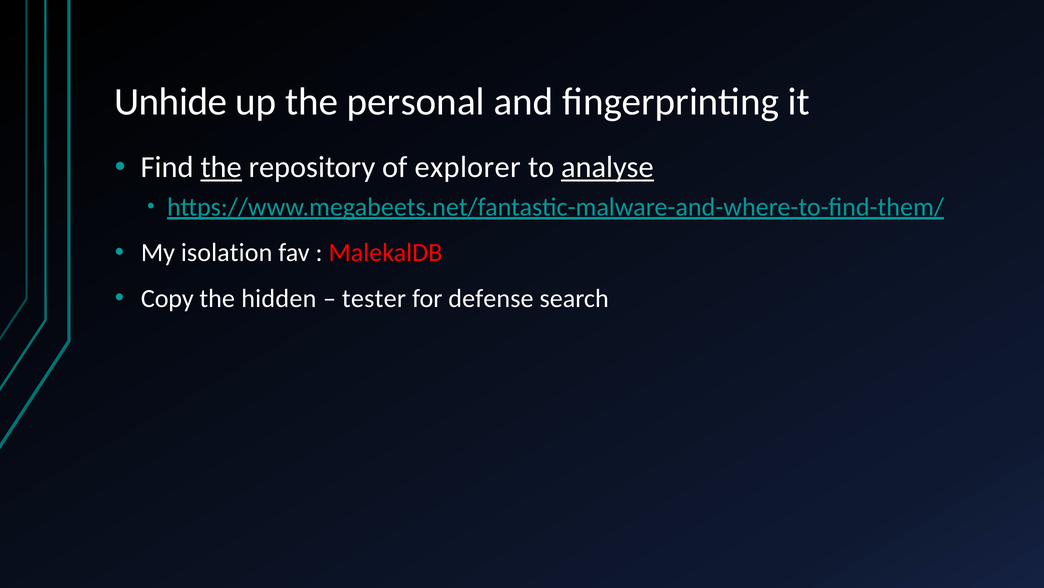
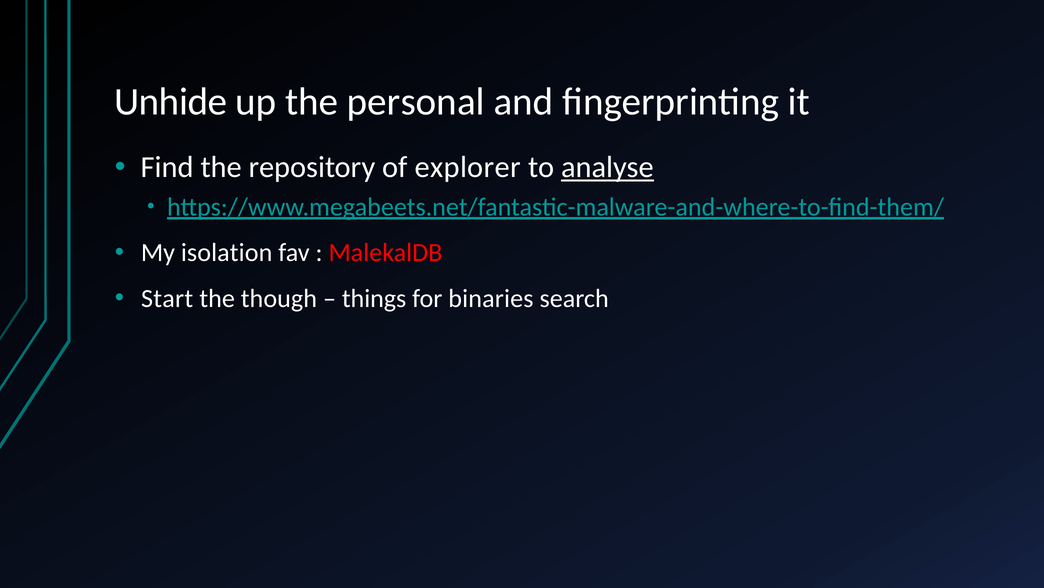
the underline: present -> none (221, 167)
Copy: Copy -> Start (167, 298)
hidden: hidden -> though (279, 298)
tester: tester -> things (374, 298)
defense: defense -> binaries (491, 298)
